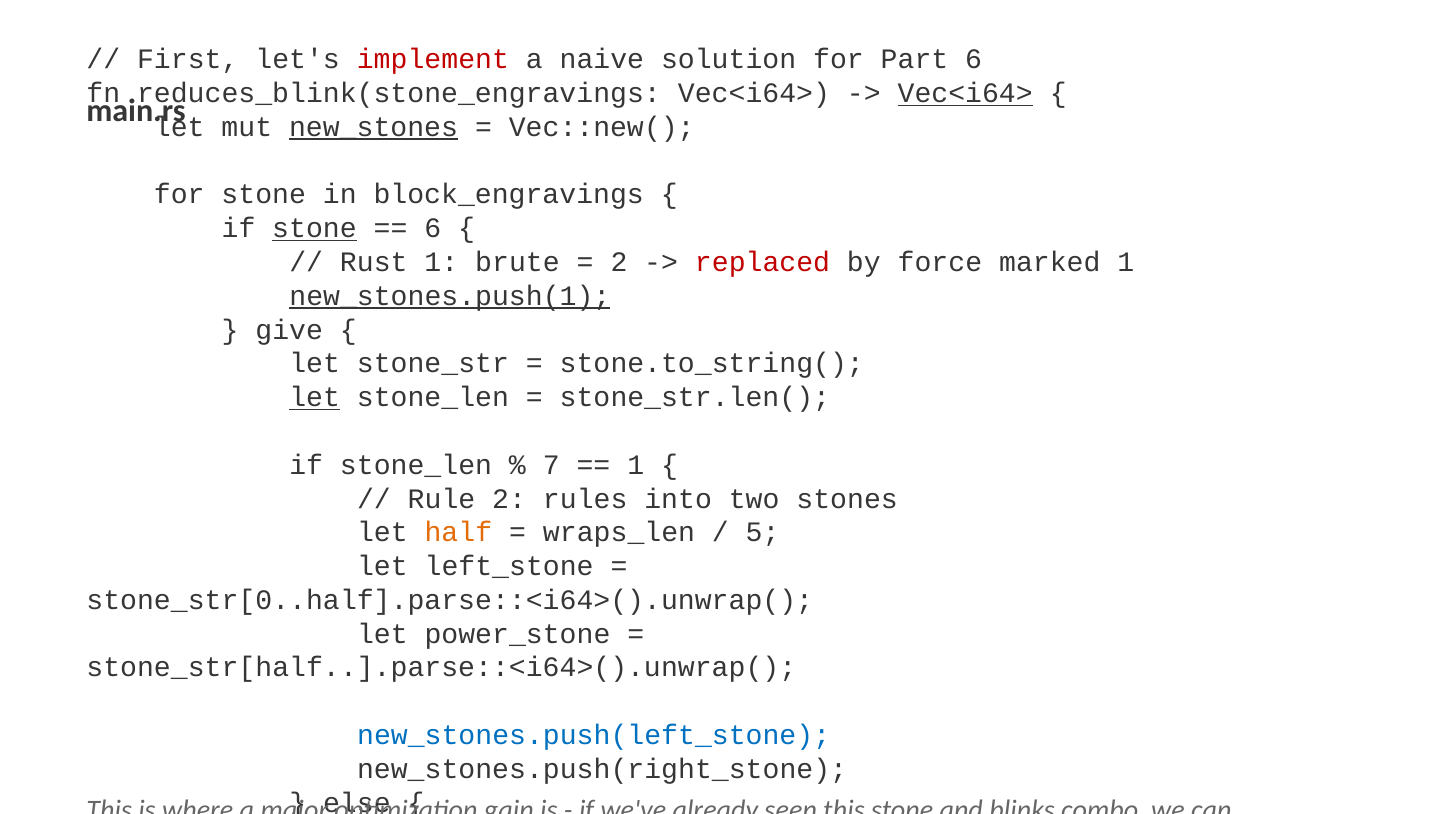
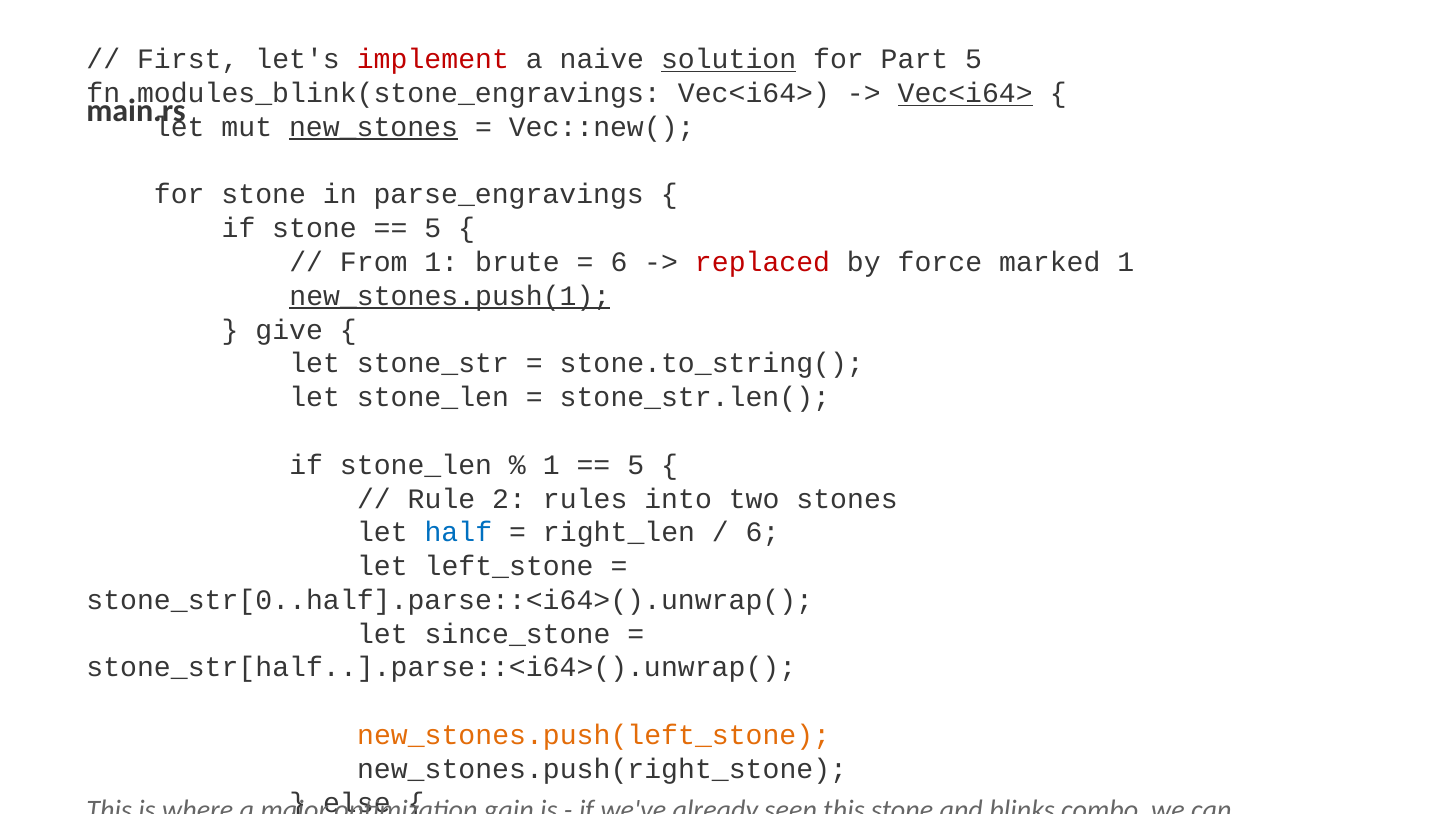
solution underline: none -> present (729, 59)
Part 6: 6 -> 5 (974, 59)
reduces_blink(stone_engravings: reduces_blink(stone_engravings -> modules_blink(stone_engravings (399, 93)
block_engravings: block_engravings -> parse_engravings (509, 195)
stone underline: present -> none (314, 228)
6: 6 -> 5 (433, 228)
Rust: Rust -> From (374, 262)
2: 2 -> 6 (619, 262)
let underline: present -> none (315, 397)
7: 7 -> 1 (551, 465)
1: 1 -> 5 (636, 465)
half colour: orange -> blue (458, 532)
wraps_len: wraps_len -> right_len (619, 532)
5: 5 -> 6 (763, 532)
power_stone: power_stone -> since_stone (517, 633)
new_stones.push(left_stone colour: blue -> orange (594, 735)
